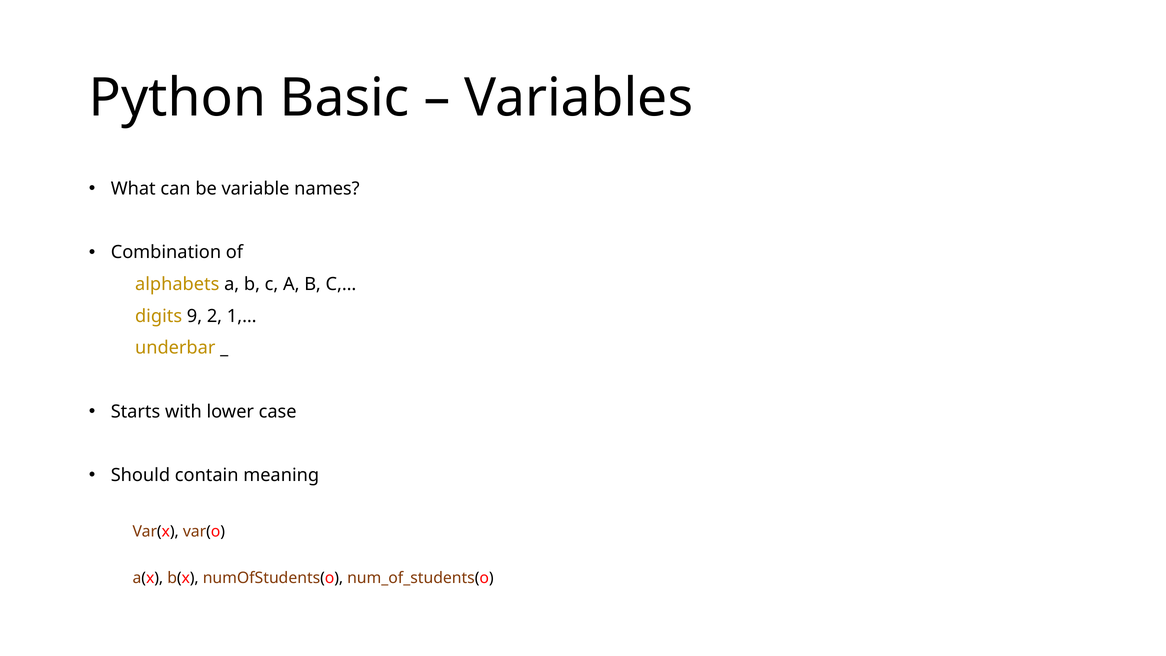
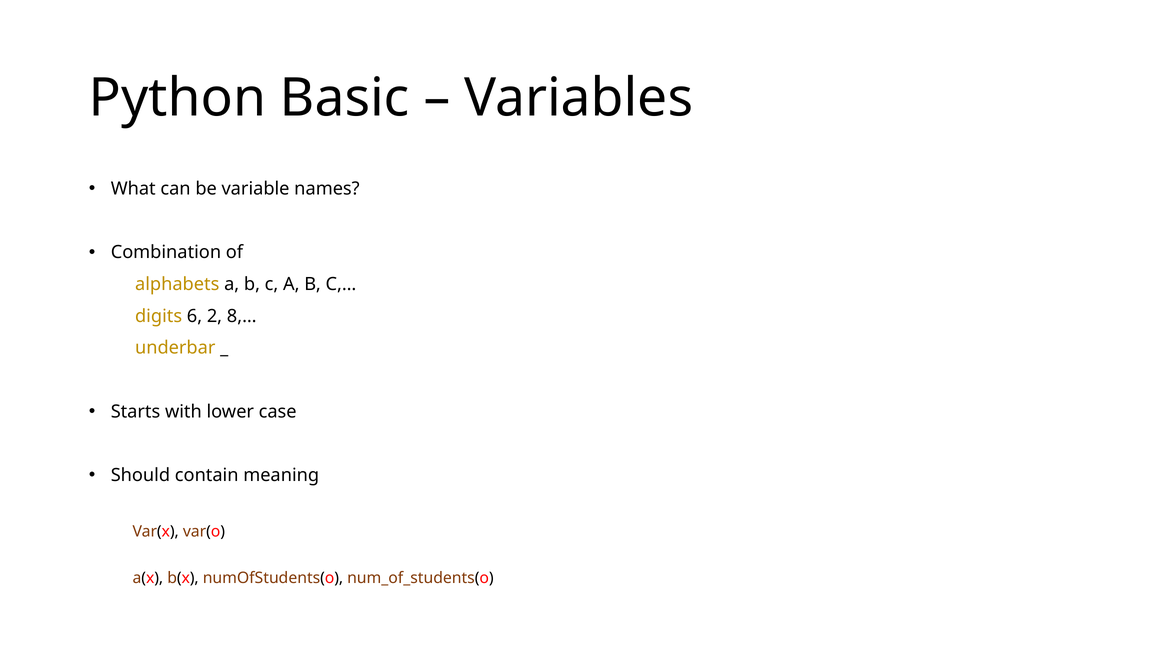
9: 9 -> 6 (194, 316)
1,…: 1,… -> 8,… (242, 316)
